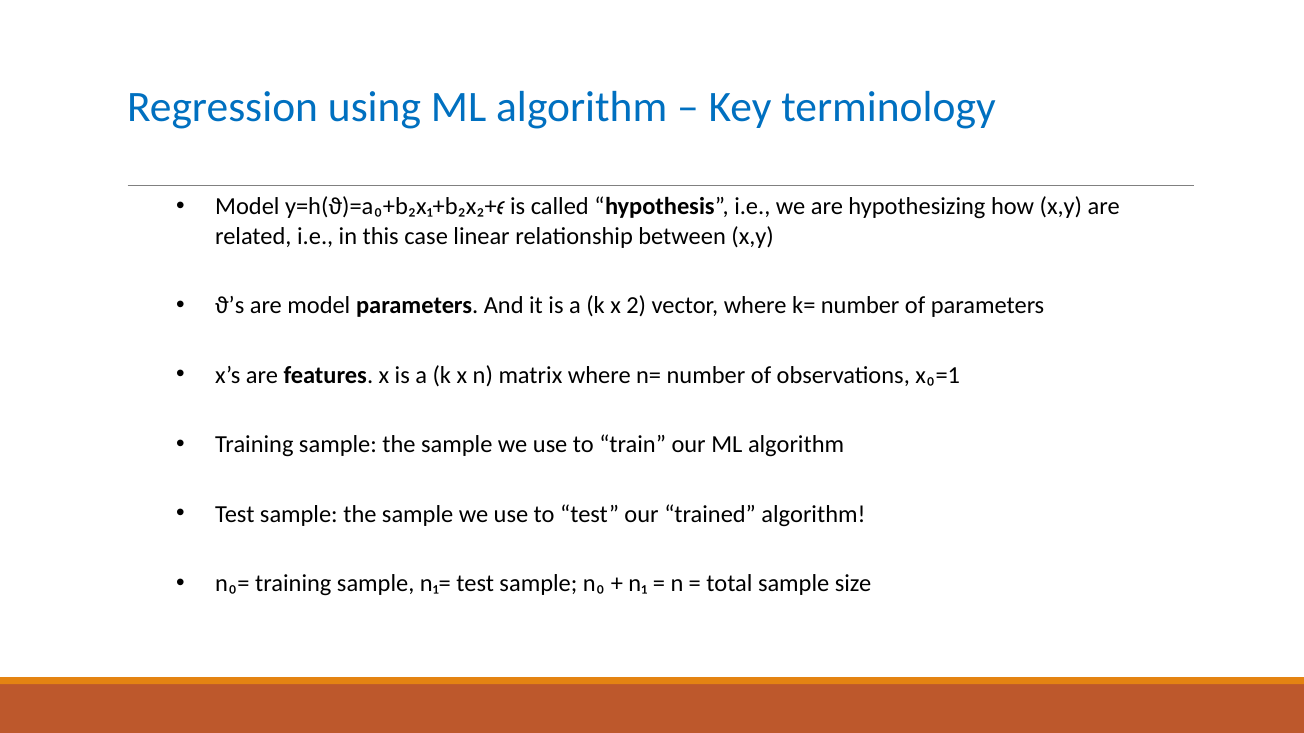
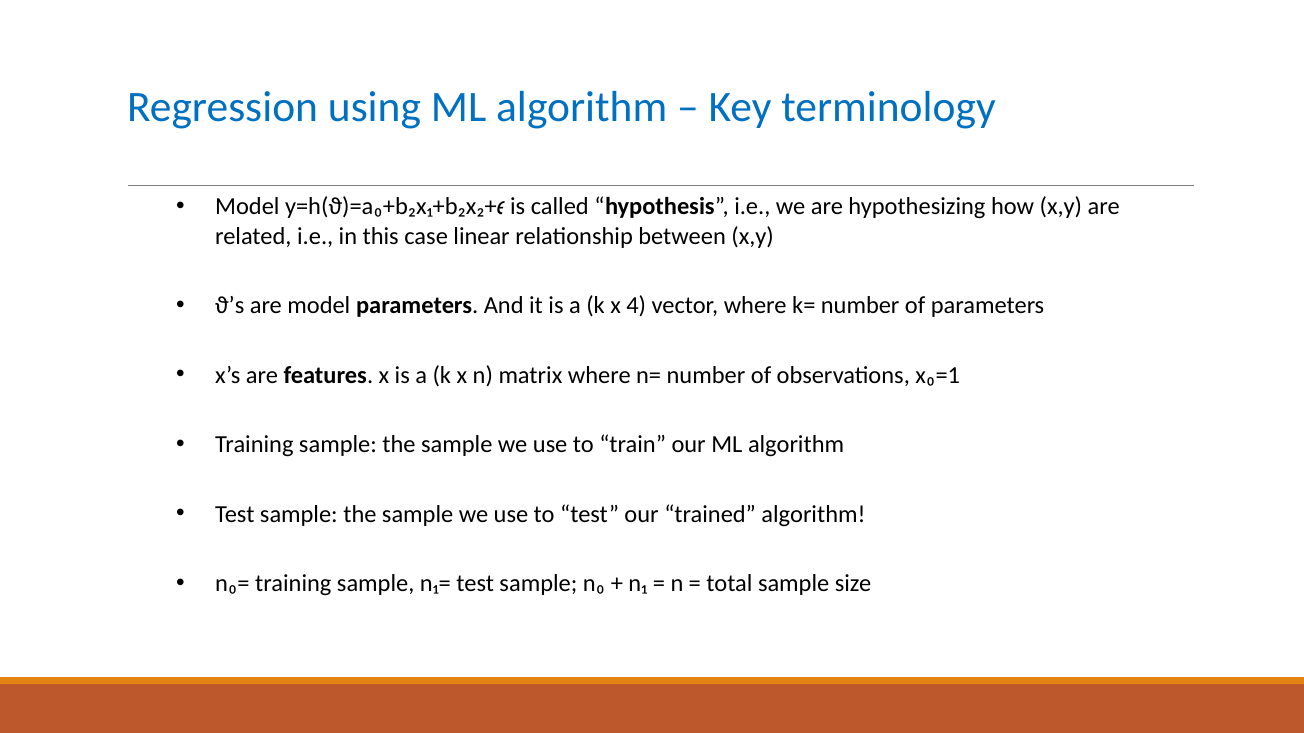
2: 2 -> 4 (636, 306)
